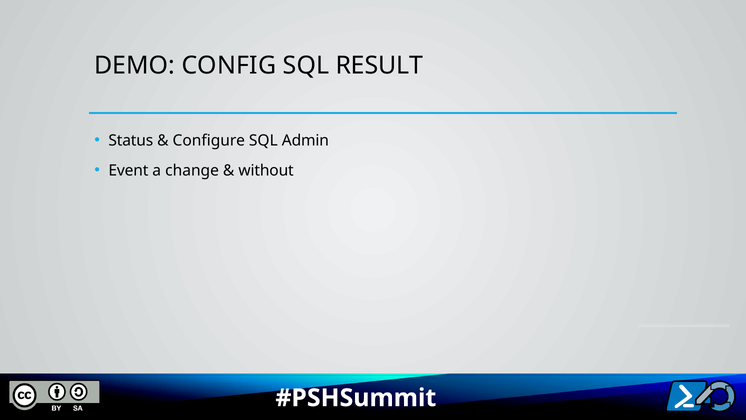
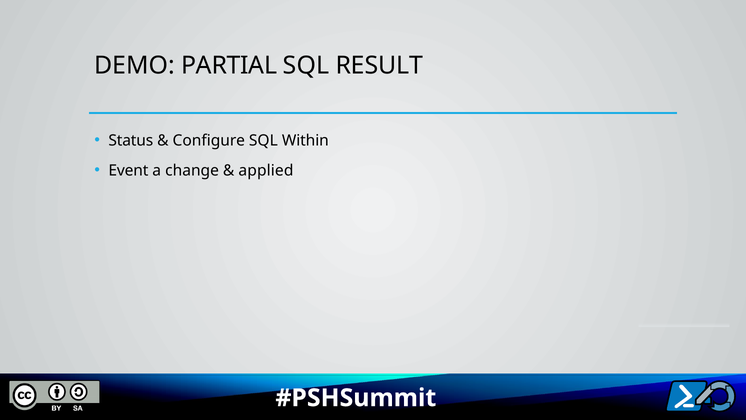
CONFIG: CONFIG -> PARTIAL (229, 65)
Admin: Admin -> Within (305, 140)
without: without -> applied (266, 170)
